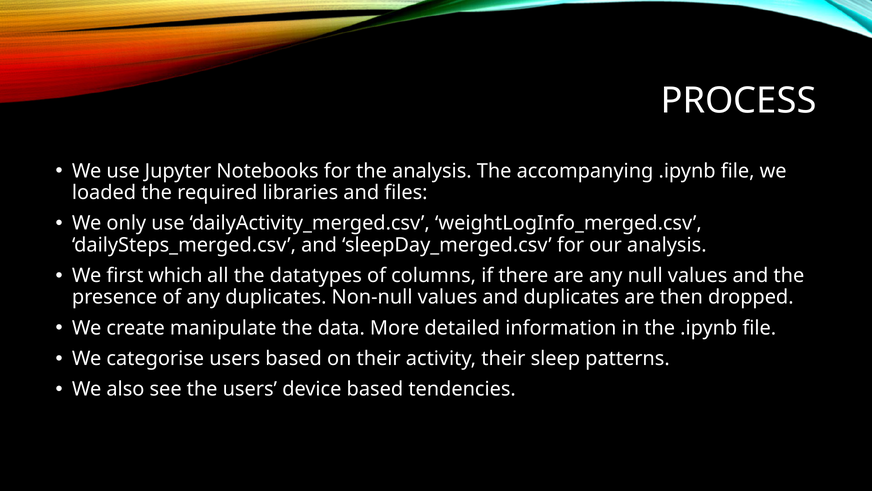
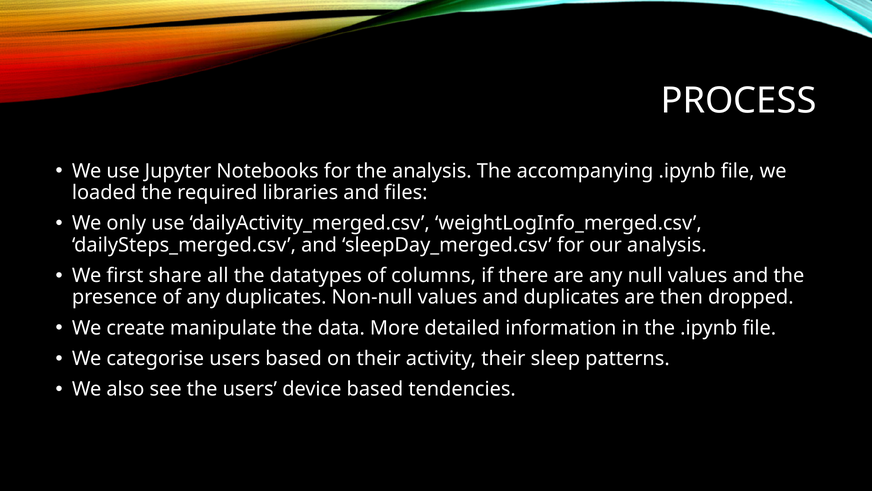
which: which -> share (175, 275)
